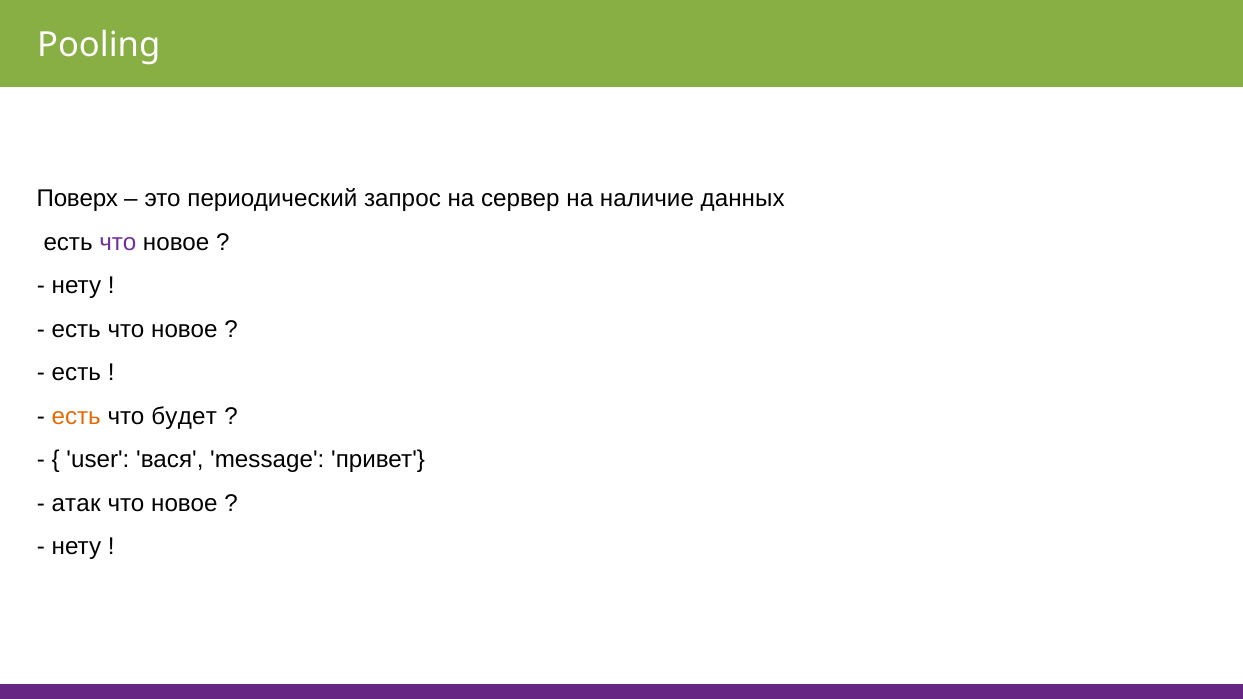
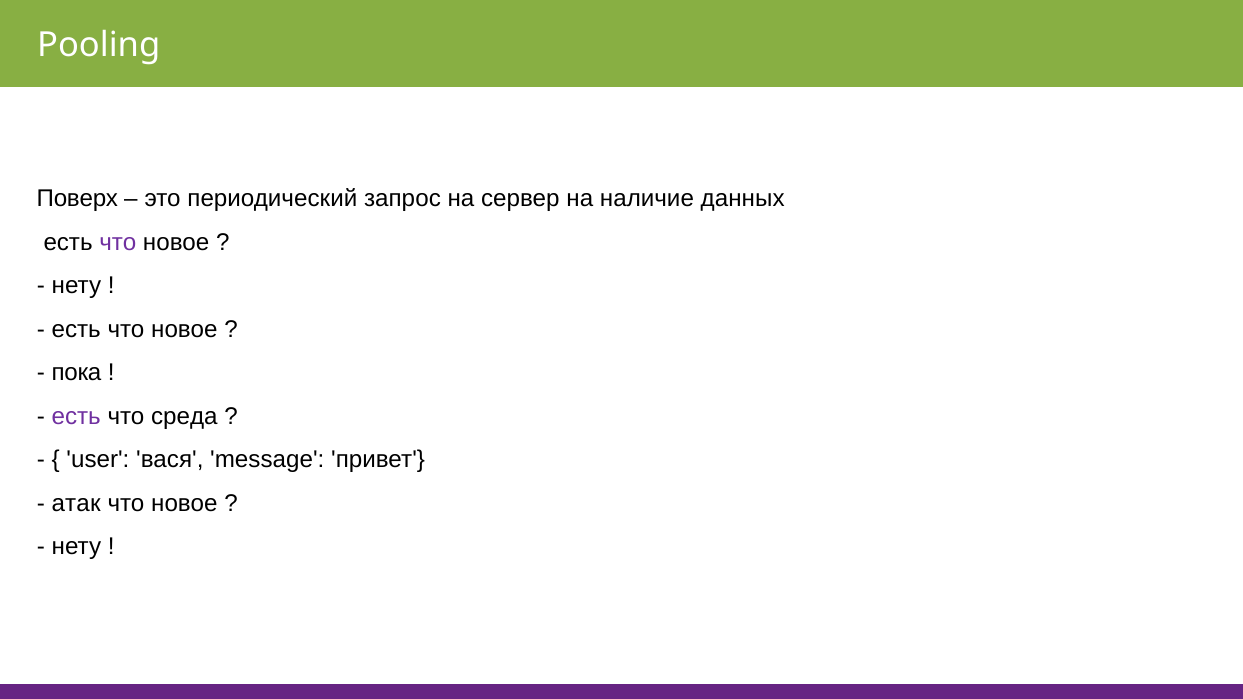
есть: есть -> пока (76, 373)
есть colour: orange -> purple (76, 417)
будет: будет -> среда (184, 417)
